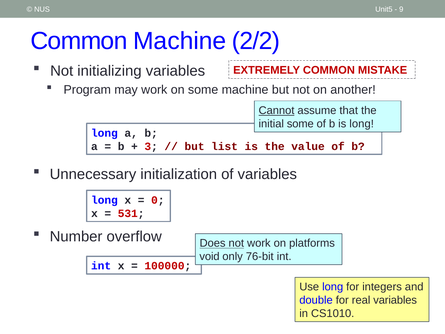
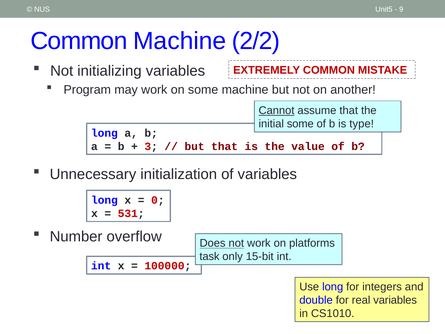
is long: long -> type (362, 124)
but list: list -> that (225, 146)
void: void -> task (210, 256)
76-bit: 76-bit -> 15-bit (260, 256)
